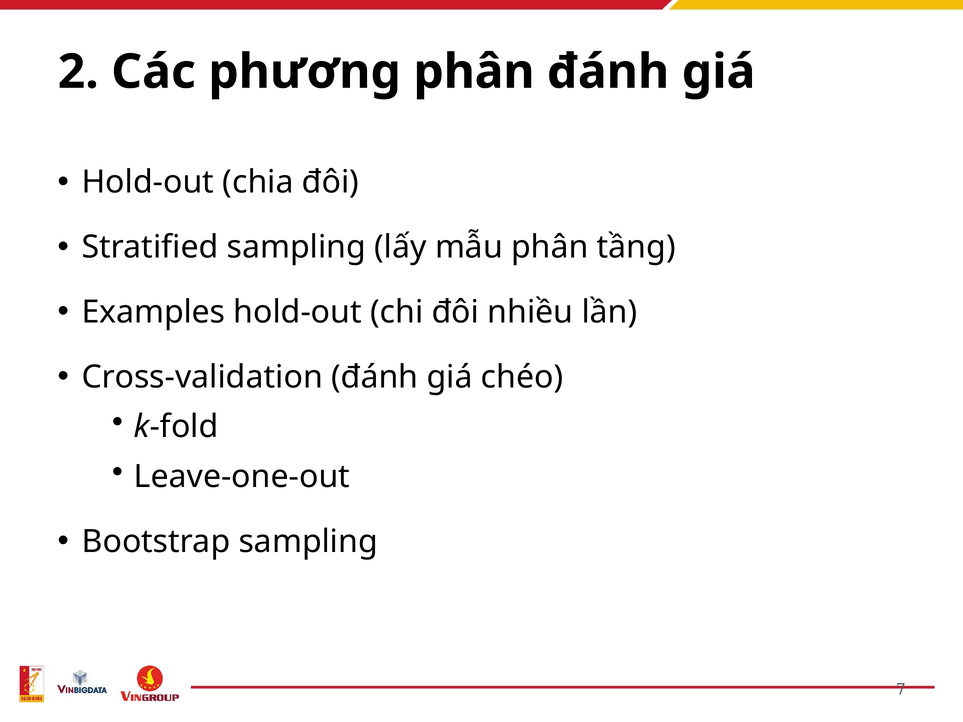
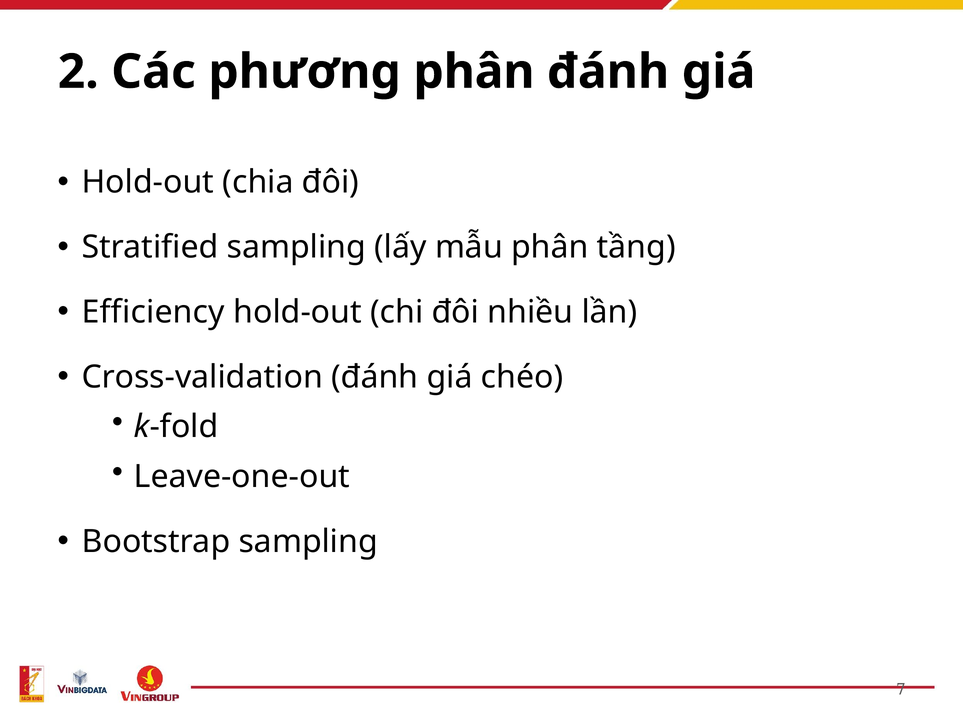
Examples: Examples -> Efficiency (153, 312)
